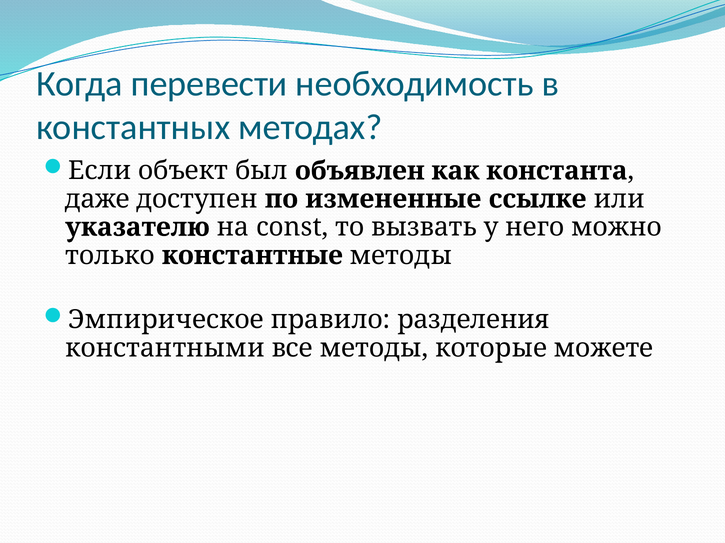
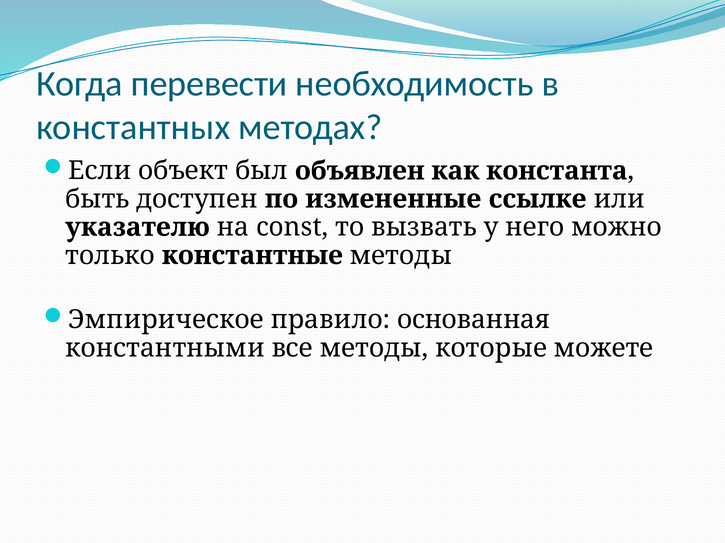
даже: даже -> быть (97, 199)
разделения: разделения -> основанная (474, 320)
